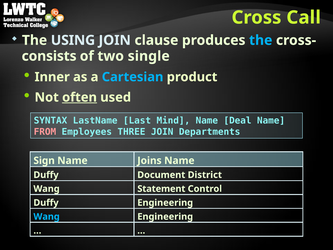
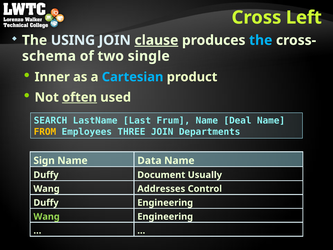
Call: Call -> Left (304, 17)
clause underline: none -> present (156, 40)
consists: consists -> schema (49, 56)
SYNTAX: SYNTAX -> SEARCH (51, 121)
Mind: Mind -> Frum (173, 121)
FROM colour: pink -> yellow (45, 132)
Joins: Joins -> Data (149, 160)
District: District -> Usually (205, 175)
Statement: Statement -> Addresses (161, 189)
Wang colour: light blue -> light green (47, 216)
